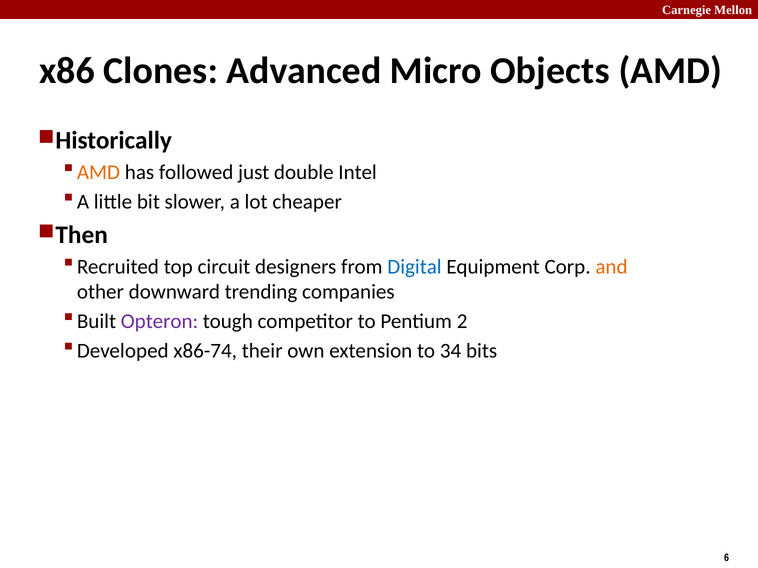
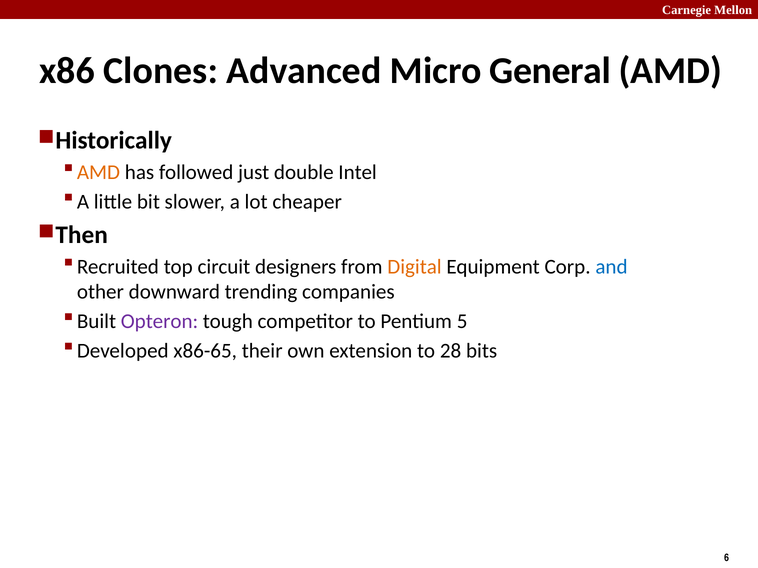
Objects: Objects -> General (550, 71)
Digital colour: blue -> orange (415, 267)
and colour: orange -> blue (612, 267)
2: 2 -> 5 (462, 322)
x86-74: x86-74 -> x86-65 (205, 351)
34: 34 -> 28 (451, 351)
